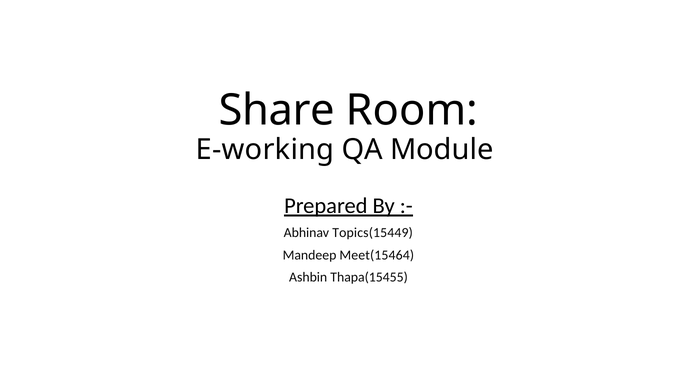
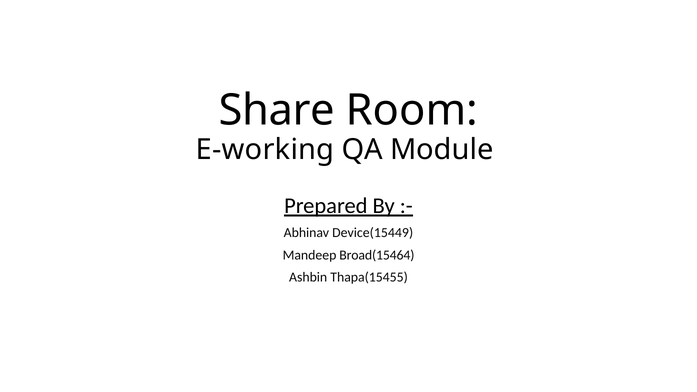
Topics(15449: Topics(15449 -> Device(15449 (373, 233)
Meet(15464: Meet(15464 -> Broad(15464 (377, 255)
